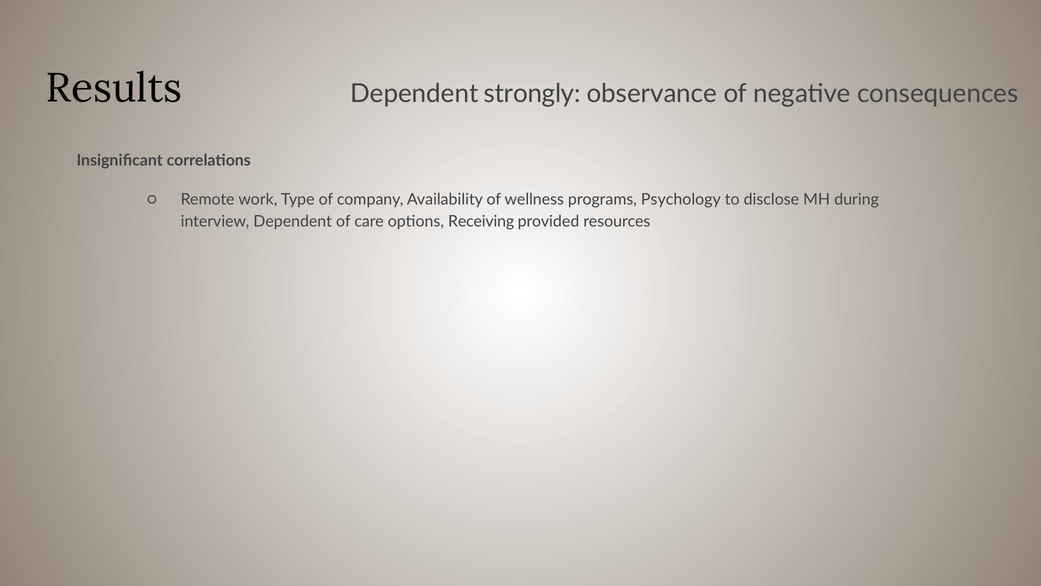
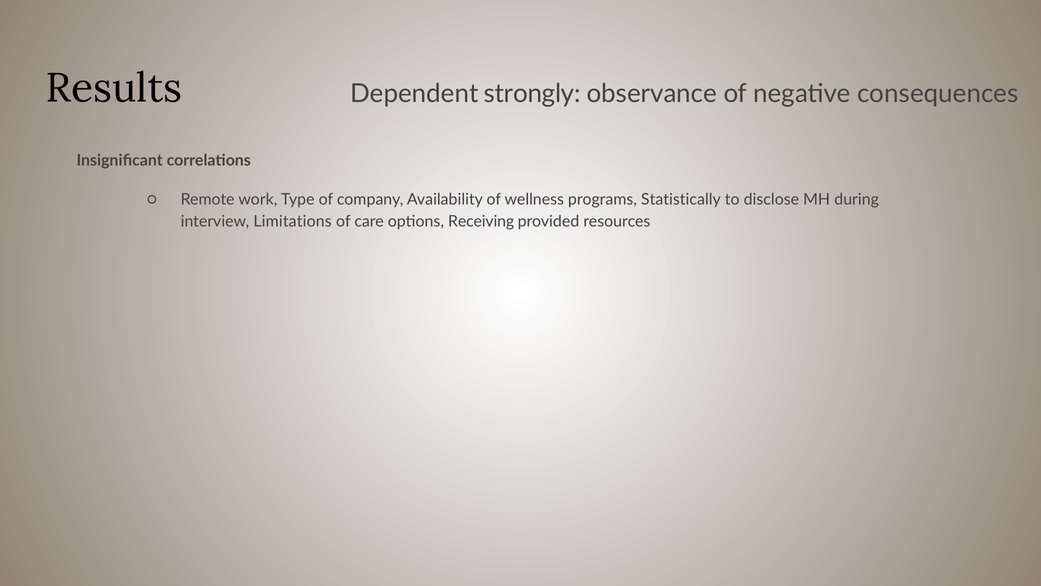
Psychology: Psychology -> Statistically (681, 199)
interview Dependent: Dependent -> Limitations (293, 221)
